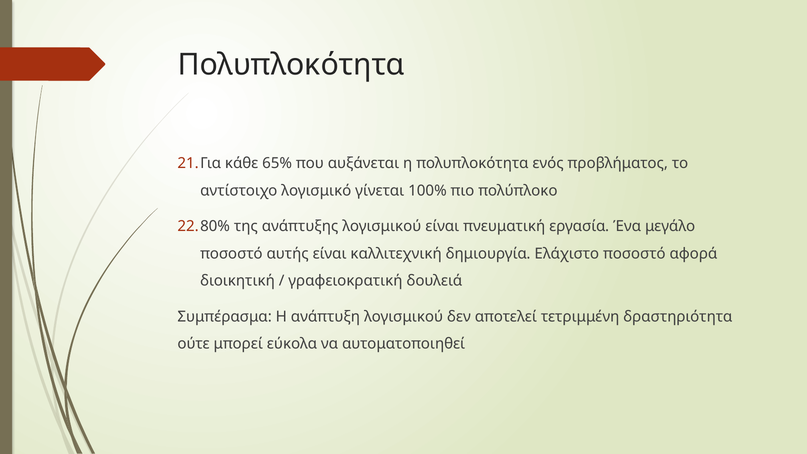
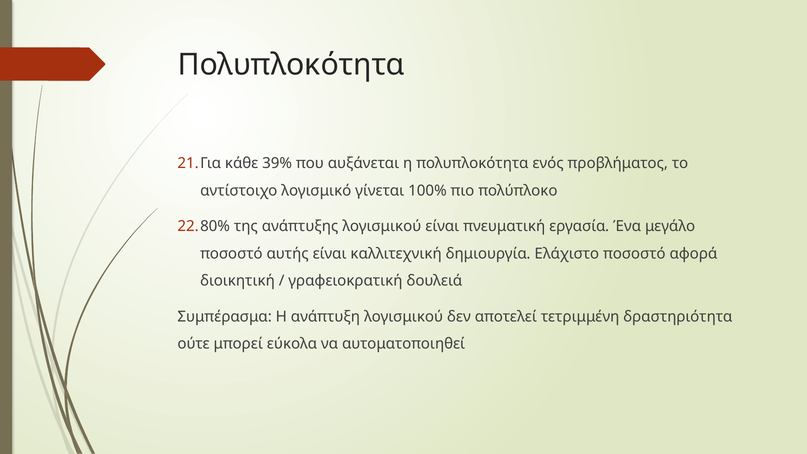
65%: 65% -> 39% (277, 163)
